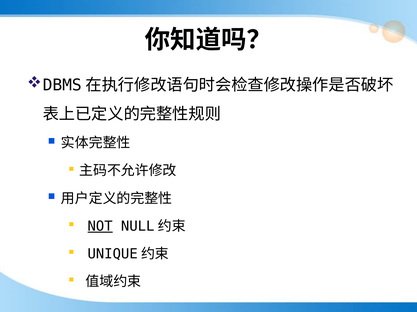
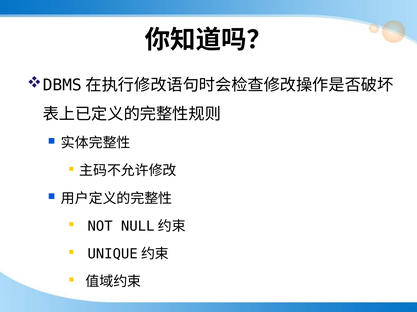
NOT underline: present -> none (100, 227)
